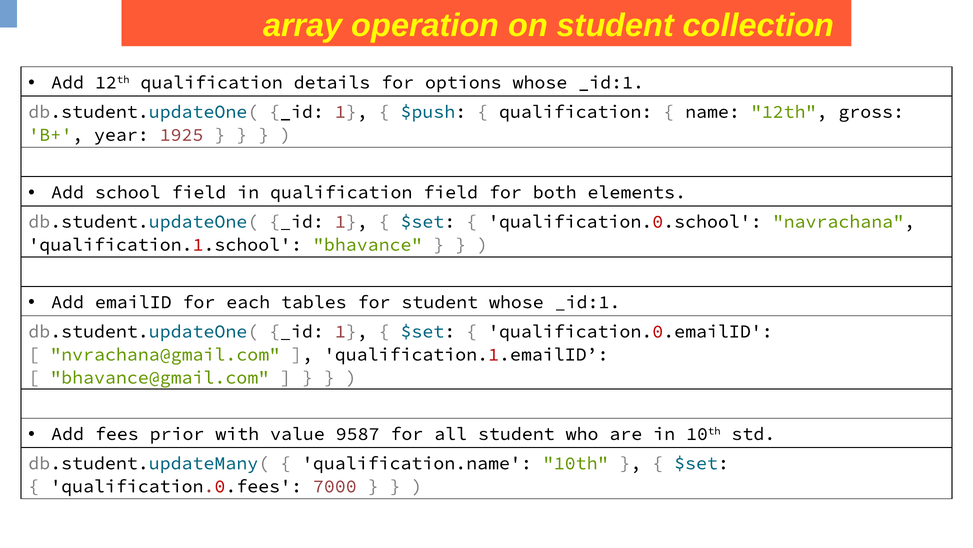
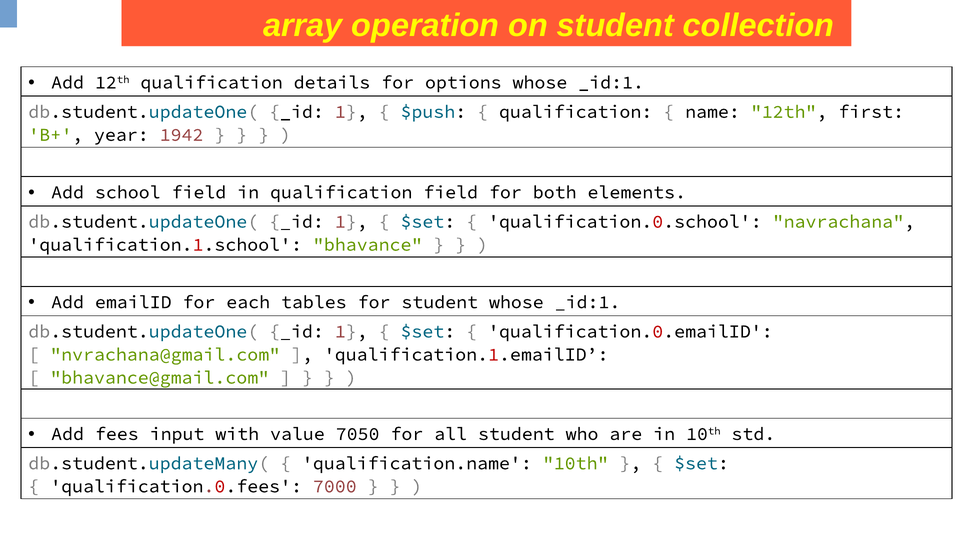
gross: gross -> first (871, 112)
1925: 1925 -> 1942 (182, 135)
prior: prior -> input (177, 433)
9587: 9587 -> 7050 (358, 433)
